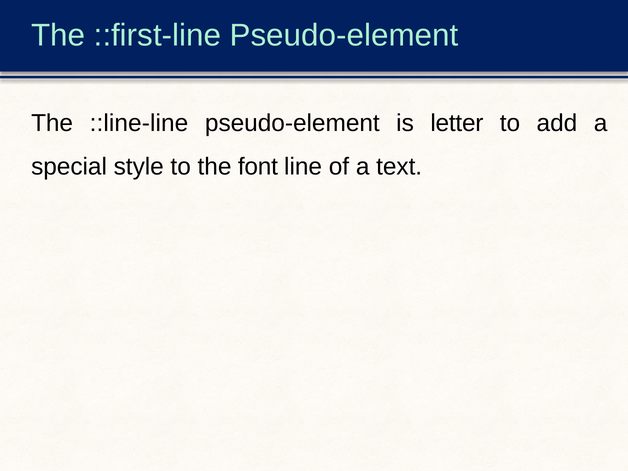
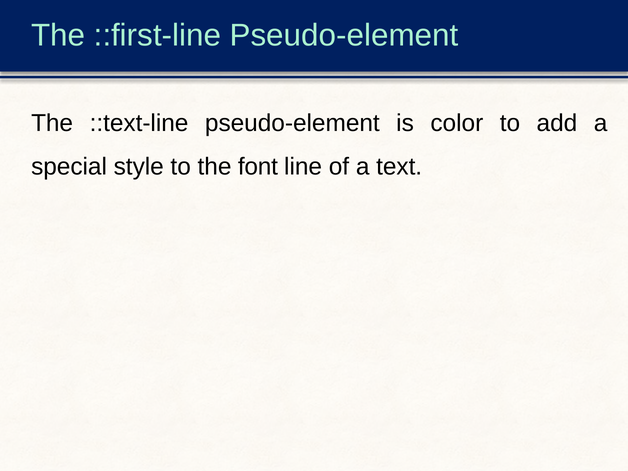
::line-line: ::line-line -> ::text-line (139, 123)
letter: letter -> color (457, 123)
